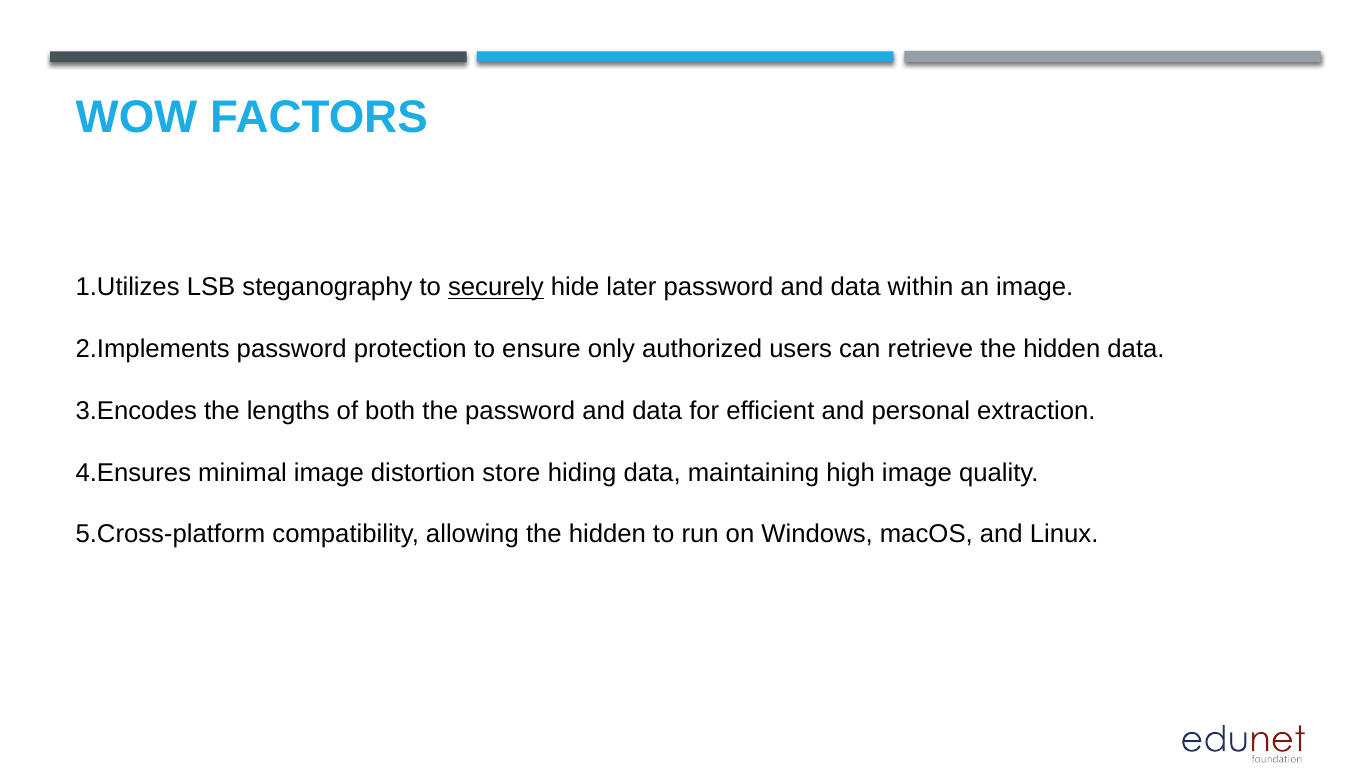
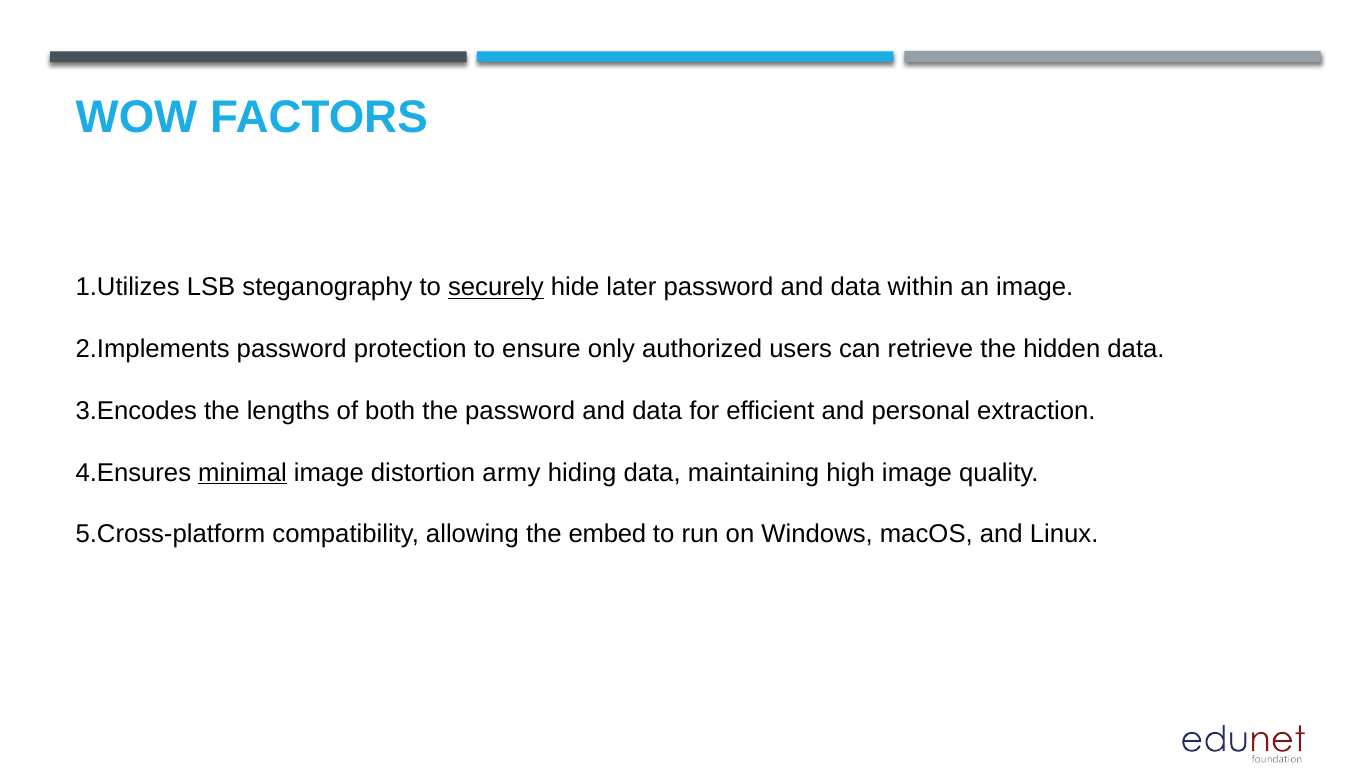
minimal underline: none -> present (243, 473)
store: store -> army (511, 473)
allowing the hidden: hidden -> embed (607, 534)
